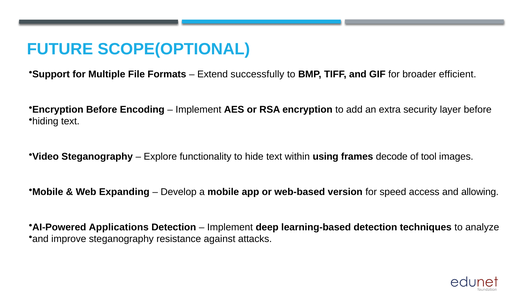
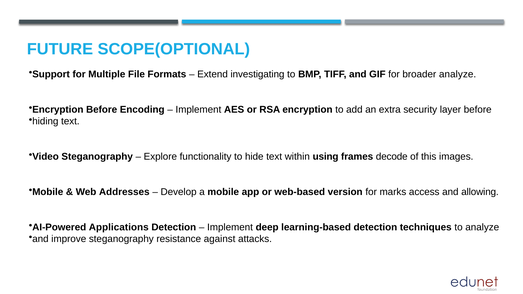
successfully: successfully -> investigating (257, 74)
broader efficient: efficient -> analyze (458, 74)
tool: tool -> this (429, 157)
Expanding: Expanding -> Addresses (124, 192)
speed: speed -> marks (393, 192)
